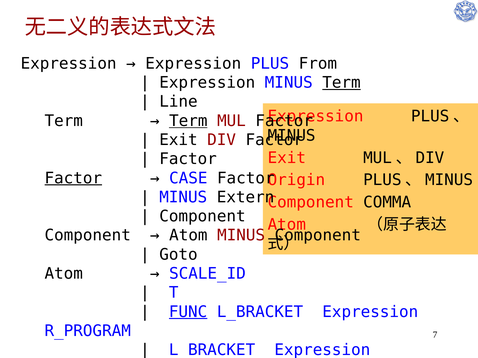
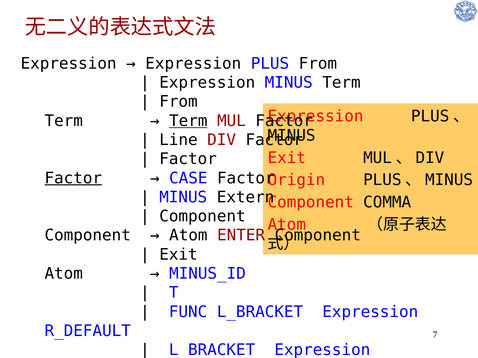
Term underline: present -> none (341, 83)
Line: Line -> From (178, 102)
Exit: Exit -> Line (178, 140)
Atom MINUS: MINUS -> ENTER (241, 236)
Goto: Goto -> Exit (178, 255)
SCALE_ID: SCALE_ID -> MINUS_ID (207, 274)
FUNC underline: present -> none (188, 312)
R_PROGRAM: R_PROGRAM -> R_DEFAULT (88, 331)
